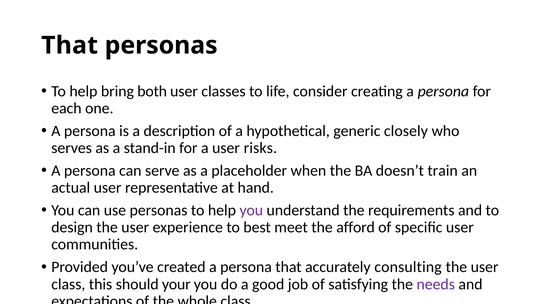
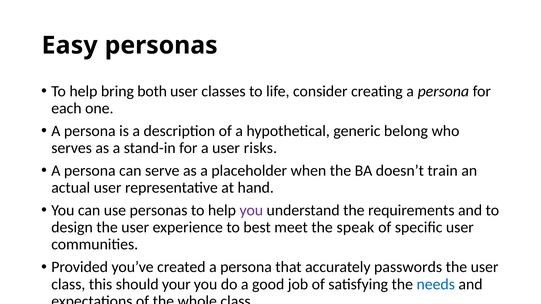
That: That -> Easy (70, 45)
closely: closely -> belong (406, 131)
afford: afford -> speak (355, 228)
consulting: consulting -> passwords (408, 267)
needs colour: purple -> blue (436, 284)
